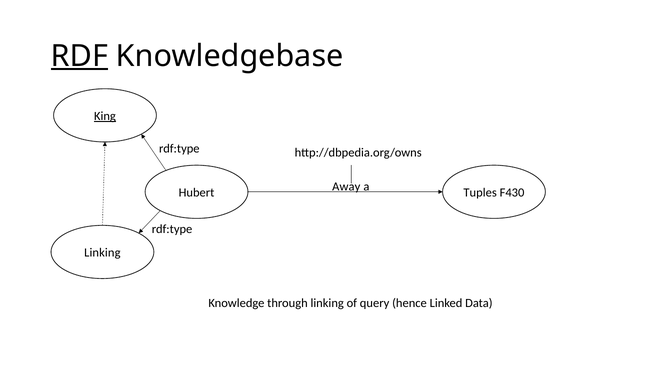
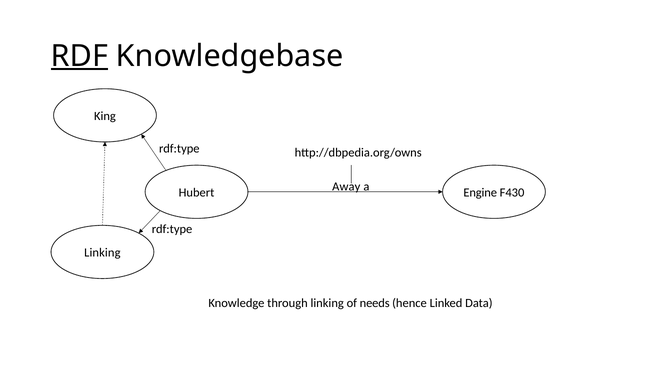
King underline: present -> none (105, 116)
Tuples: Tuples -> Engine (480, 193)
query: query -> needs (375, 303)
